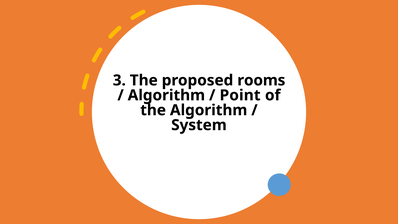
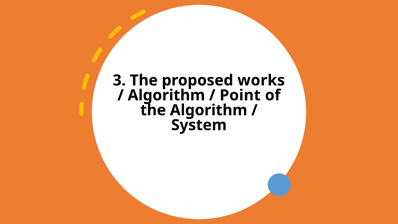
rooms: rooms -> works (261, 80)
